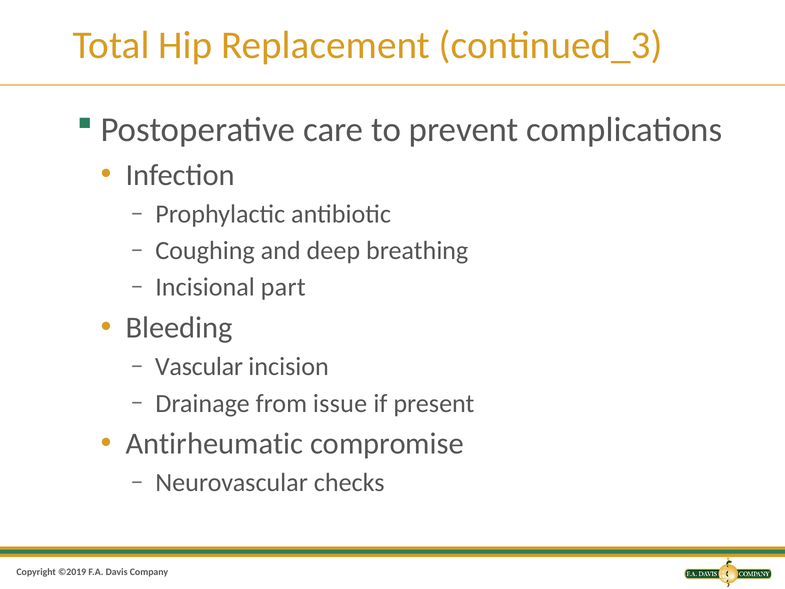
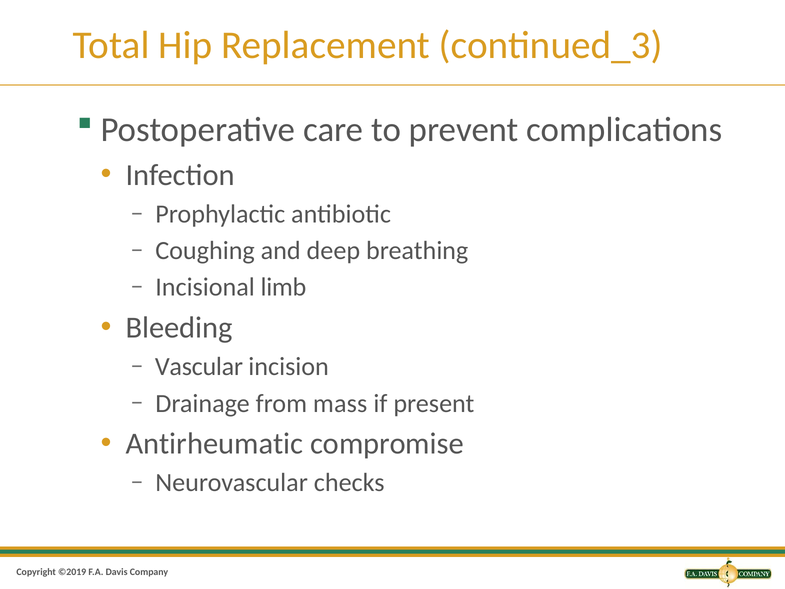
part: part -> limb (283, 287)
issue: issue -> mass (340, 403)
